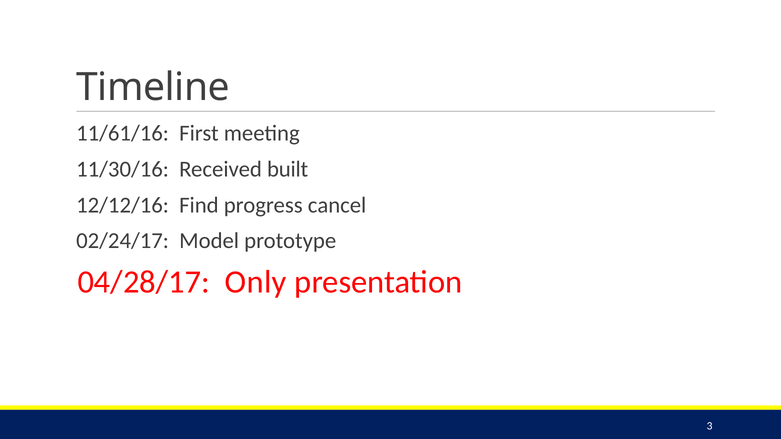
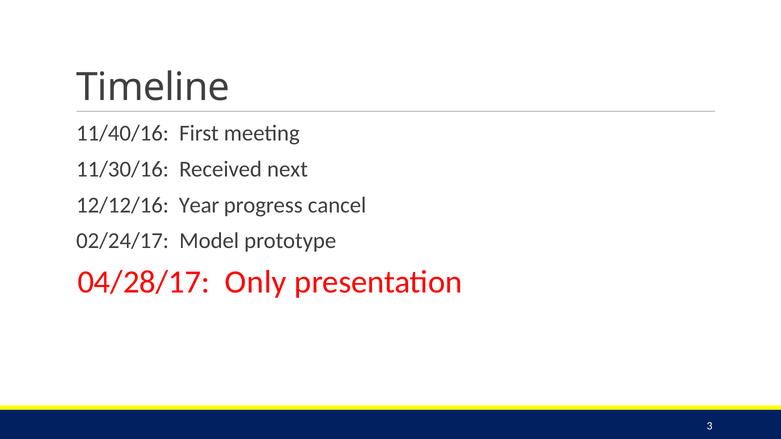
11/61/16: 11/61/16 -> 11/40/16 (123, 133)
built: built -> next (287, 169)
Find: Find -> Year (199, 205)
